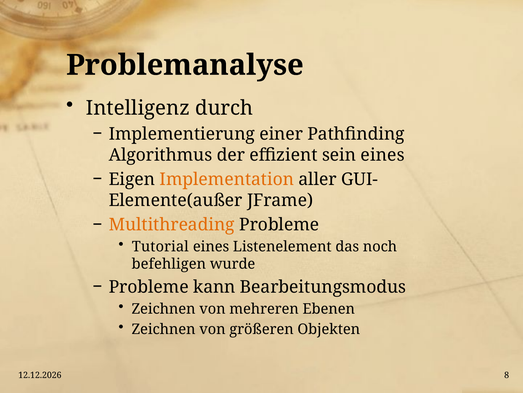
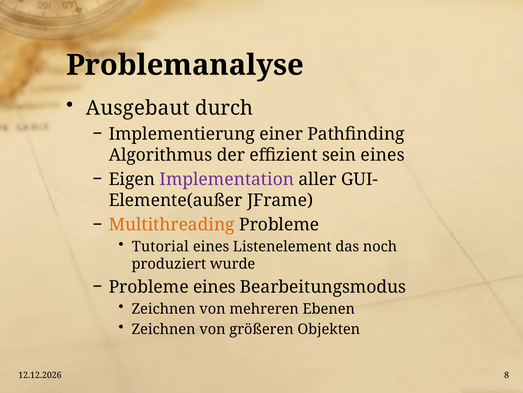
Intelligenz: Intelligenz -> Ausgebaut (138, 108)
Implementation colour: orange -> purple (227, 179)
befehligen: befehligen -> produziert (169, 264)
Probleme kann: kann -> eines (214, 287)
